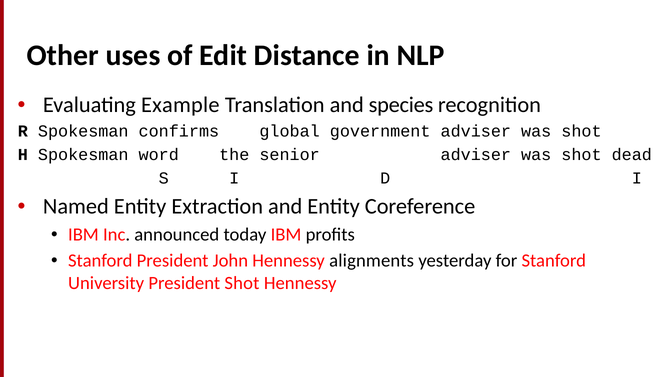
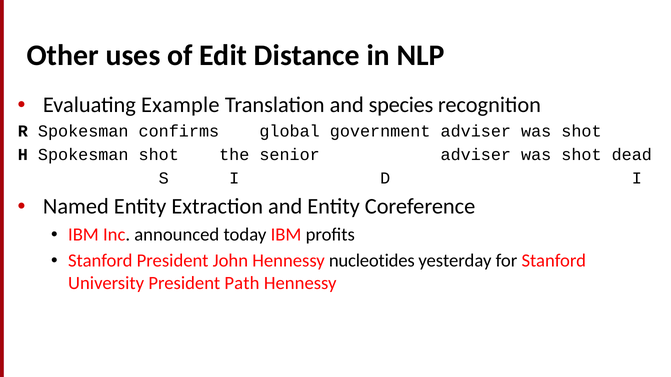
Spokesman word: word -> shot (159, 155)
alignments: alignments -> nucleotides (372, 261)
President Shot: Shot -> Path (242, 283)
